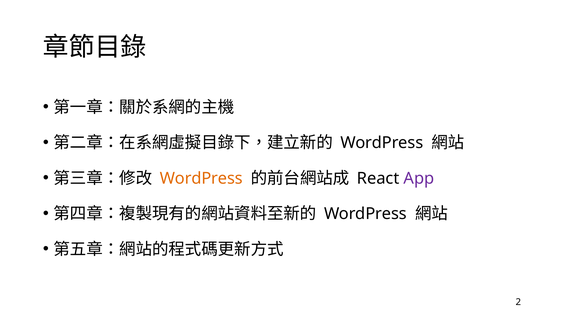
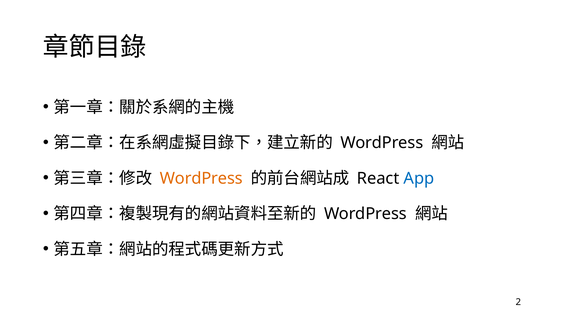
App colour: purple -> blue (419, 178)
